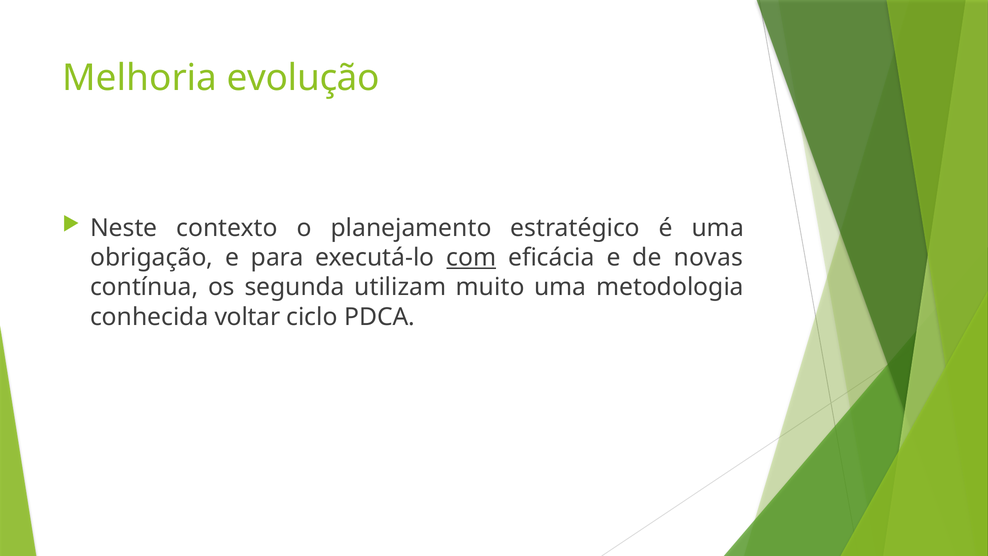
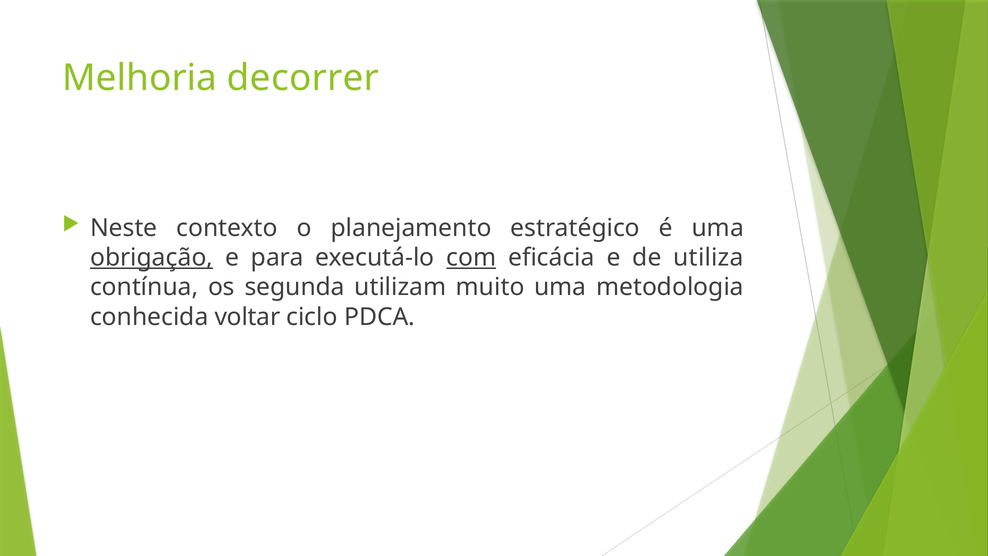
evolução: evolução -> decorrer (303, 78)
obrigação underline: none -> present (152, 258)
novas: novas -> utiliza (708, 258)
